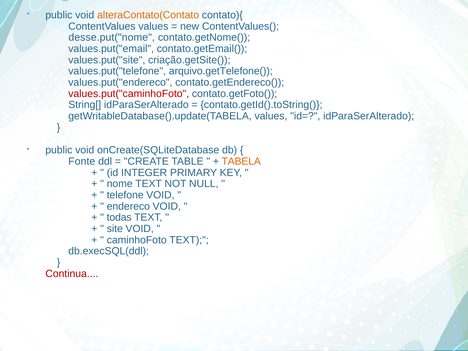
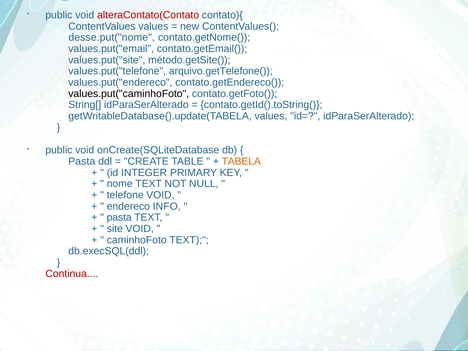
alteraContato(Contato colour: orange -> red (148, 15)
criação.getSite(: criação.getSite( -> método.getSite( (189, 60)
values.put("caminhoFoto colour: red -> black (129, 94)
Fonte: Fonte -> Pasta (82, 161)
endereco VOID: VOID -> INFO (167, 206)
todas: todas -> pasta (119, 218)
